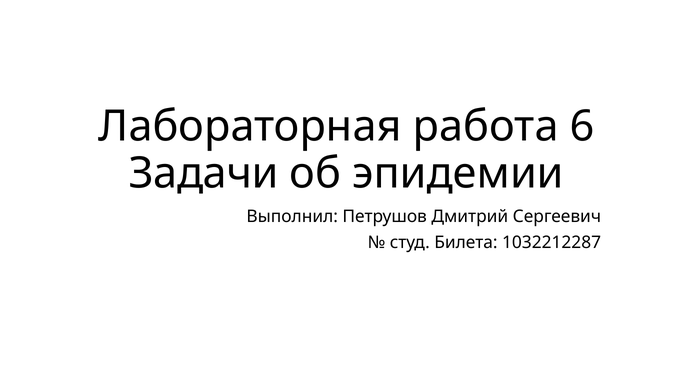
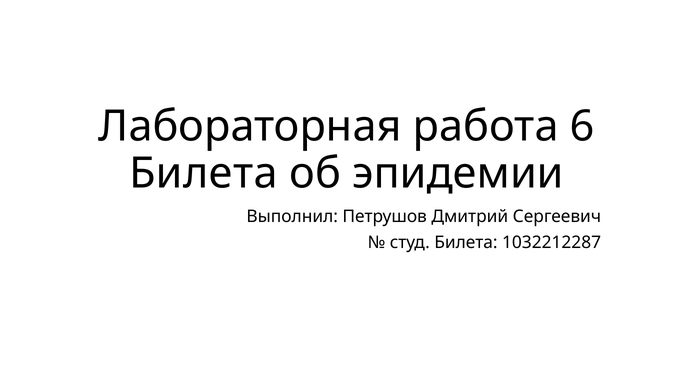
Задачи: Задачи -> Билета (203, 173)
